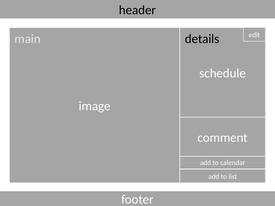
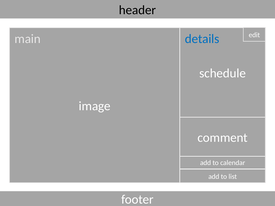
details colour: black -> blue (202, 39)
